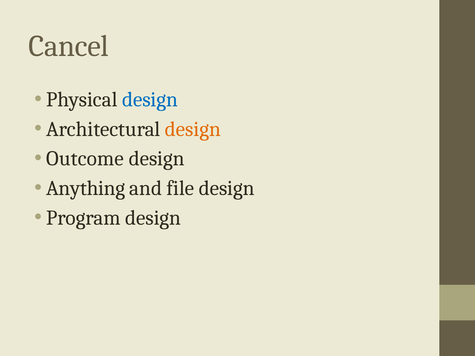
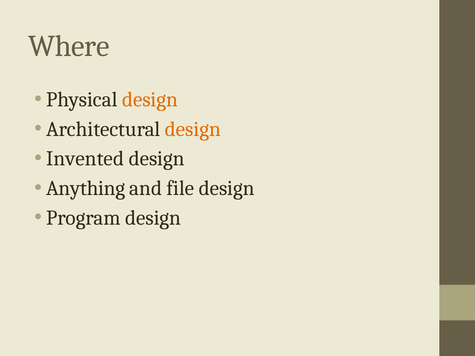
Cancel: Cancel -> Where (69, 46)
design colour: blue -> orange (150, 100)
Outcome: Outcome -> Invented (85, 159)
